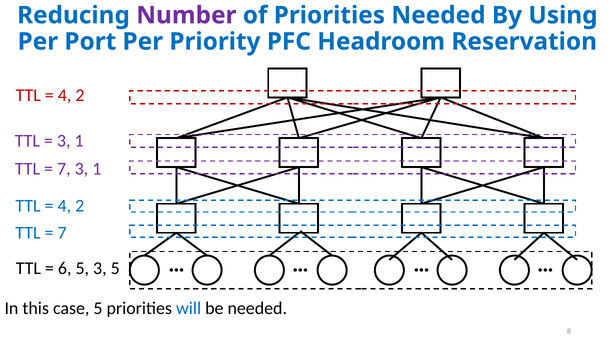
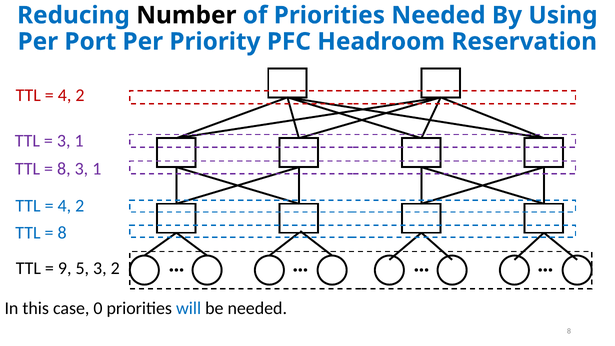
Number colour: purple -> black (186, 15)
7: 7 -> 8 (64, 169)
7: 7 -> 8 (62, 233)
6: 6 -> 9 (65, 269)
3 5: 5 -> 2 (115, 269)
case 5: 5 -> 0 (98, 308)
